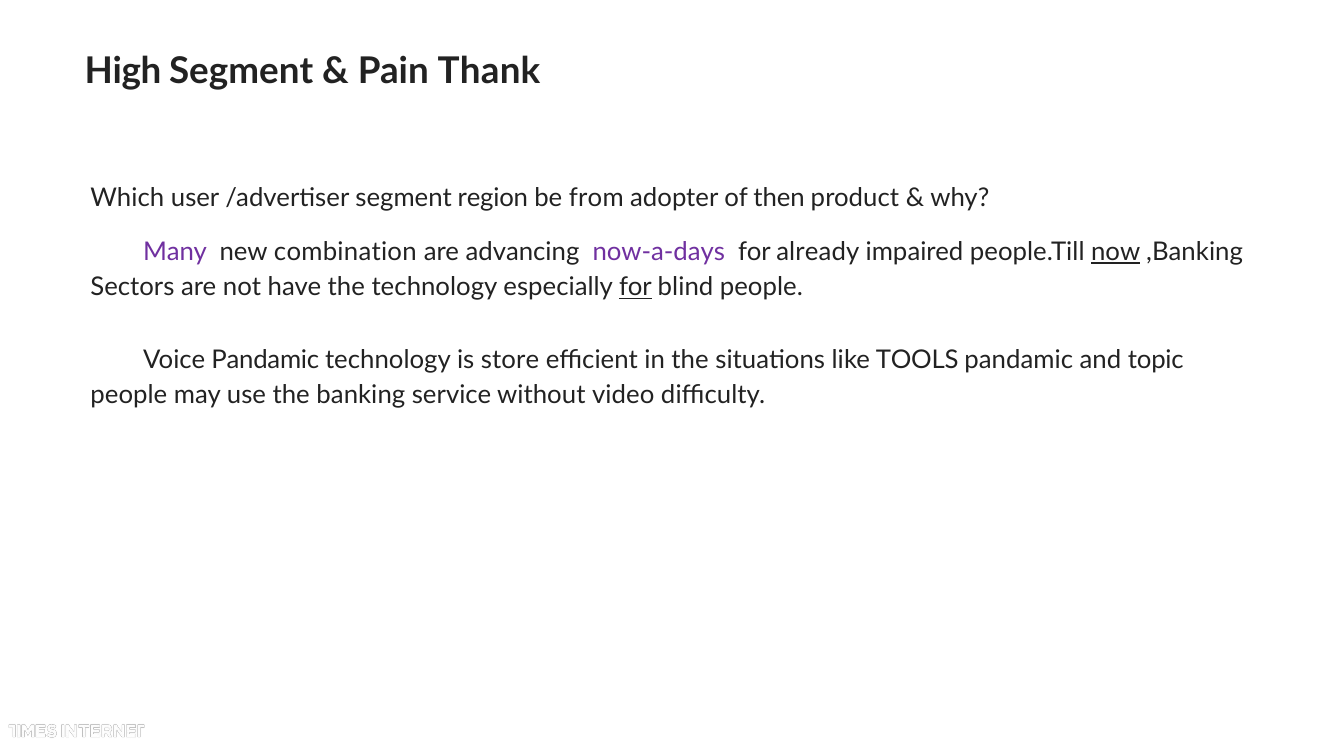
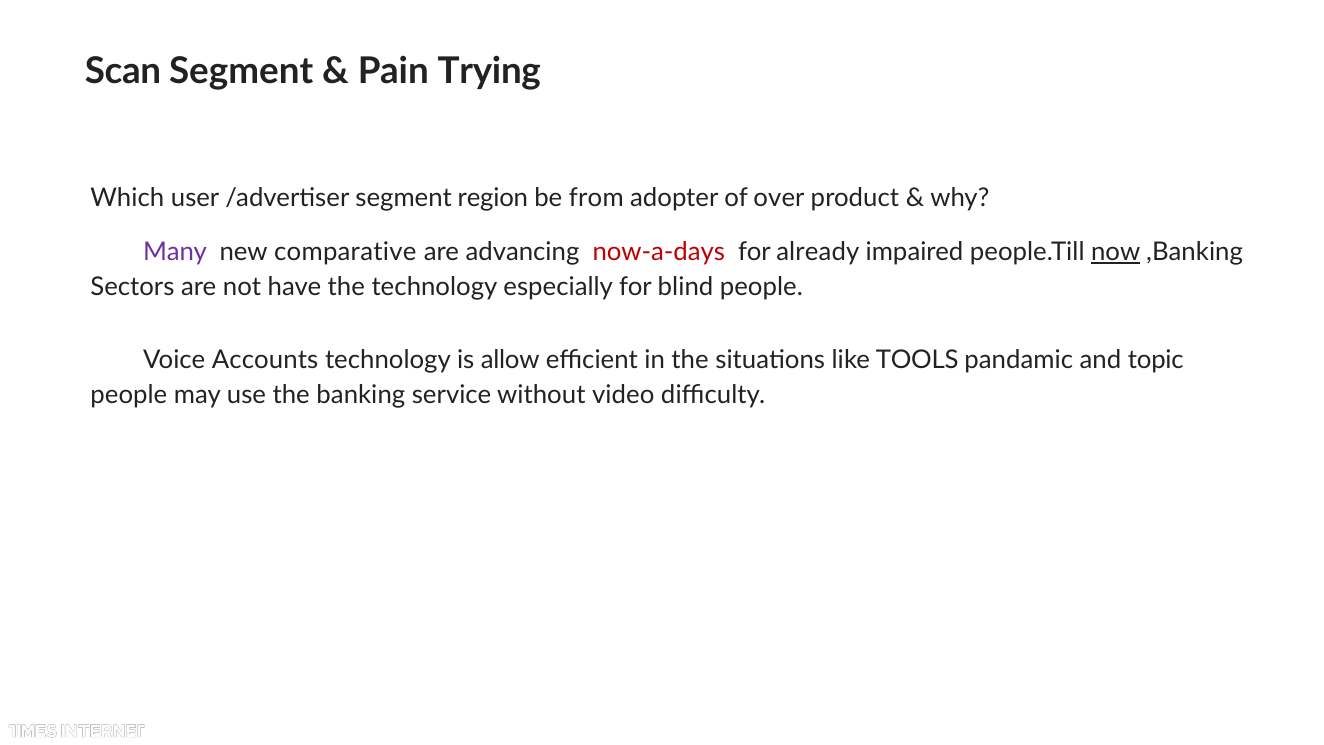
High: High -> Scan (123, 71)
Thank: Thank -> Trying (489, 71)
then: then -> over (779, 198)
combination: combination -> comparative (345, 252)
now-a-days colour: purple -> red (659, 252)
for underline: present -> none (635, 287)
Voice Pandamic: Pandamic -> Accounts (265, 359)
store: store -> allow (510, 359)
